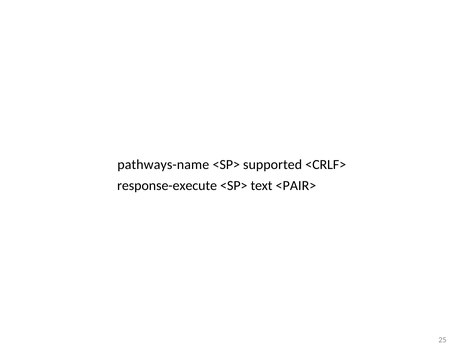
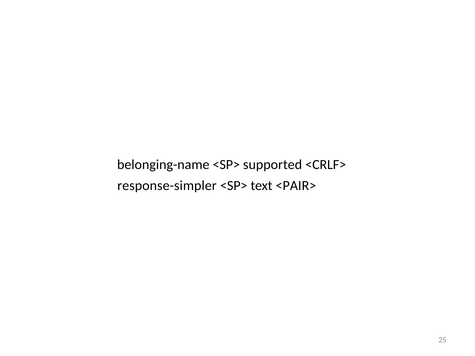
pathways-name: pathways-name -> belonging-name (163, 165)
response-execute: response-execute -> response-simpler (167, 186)
